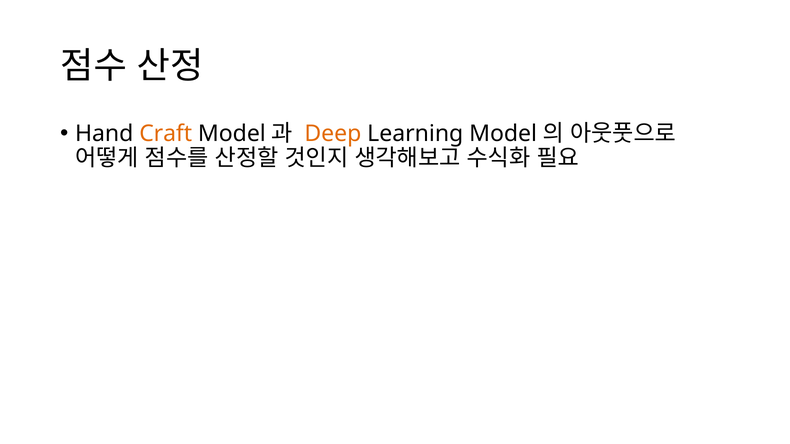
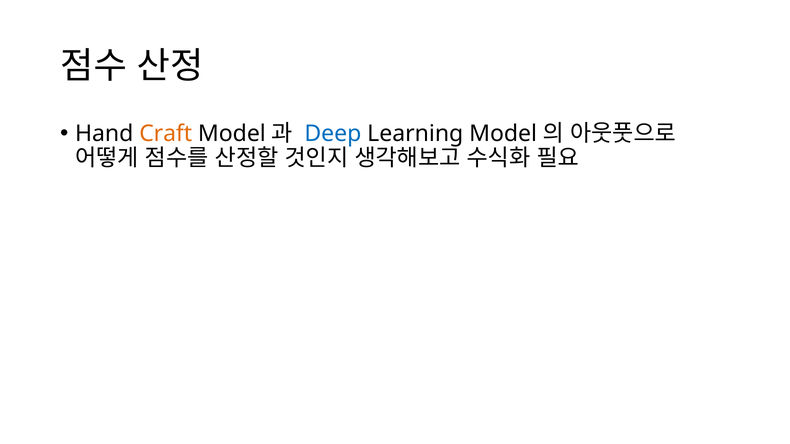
Deep colour: orange -> blue (333, 134)
